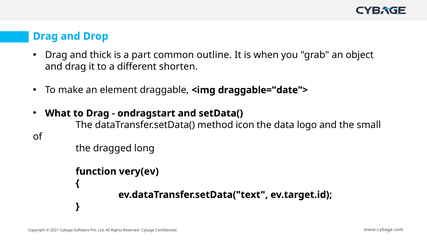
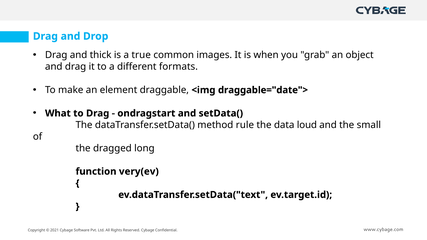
part: part -> true (141, 55)
outline: outline -> images (214, 55)
shorten: shorten -> formats (178, 67)
icon: icon -> rule (245, 125)
logo: logo -> loud (307, 125)
